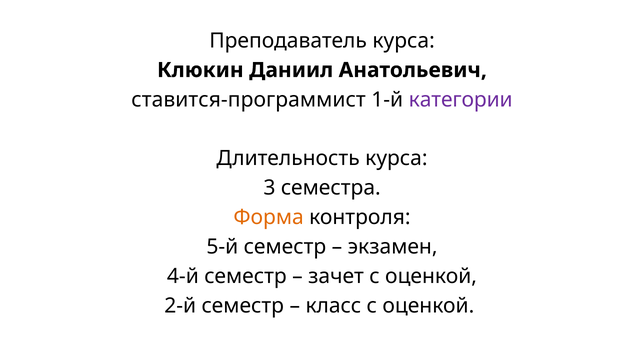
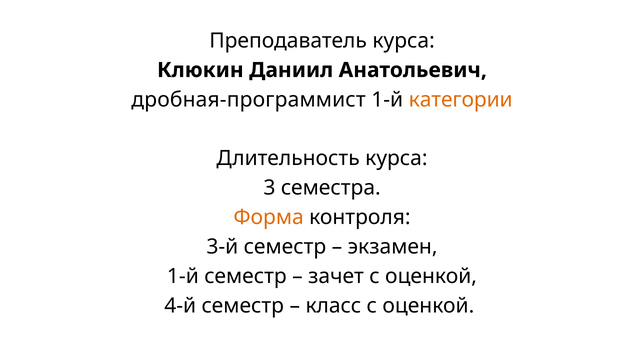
ставится-программист: ставится-программист -> дробная-программист (249, 100)
категории colour: purple -> orange (461, 100)
5-й: 5-й -> 3-й (222, 247)
4-й: 4-й -> 1-й (183, 276)
2-й: 2-й -> 4-й (180, 306)
